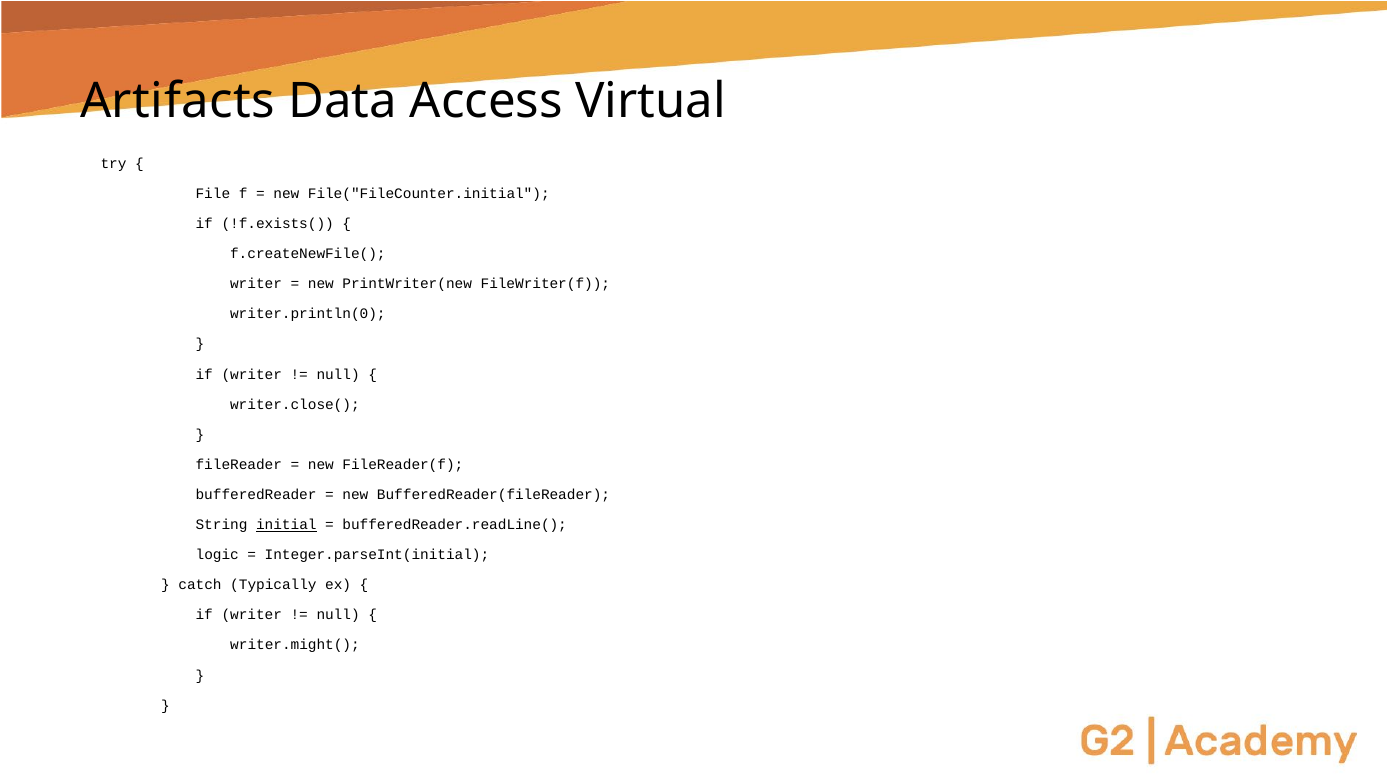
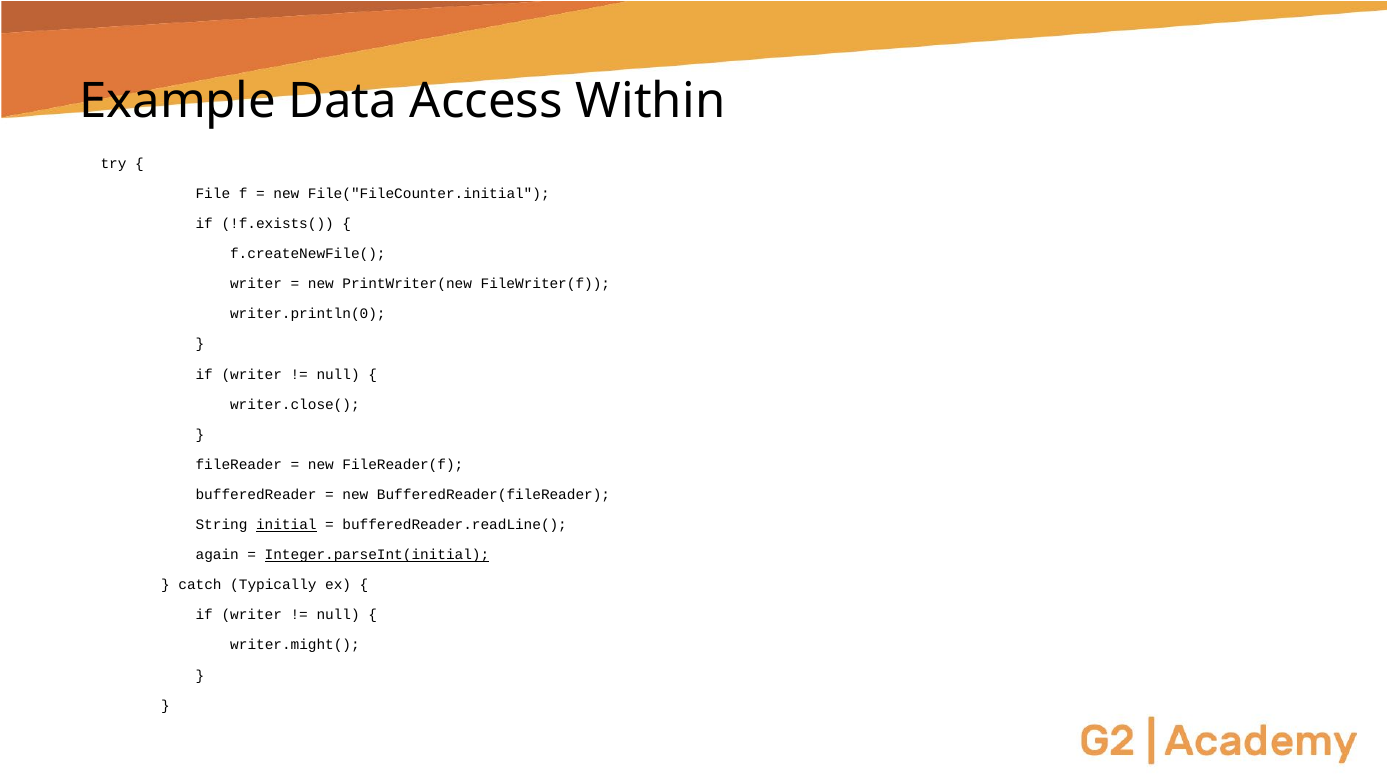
Artifacts: Artifacts -> Example (178, 101)
Virtual: Virtual -> Within (650, 101)
logic: logic -> again (217, 555)
Integer.parseInt(initial underline: none -> present (377, 555)
